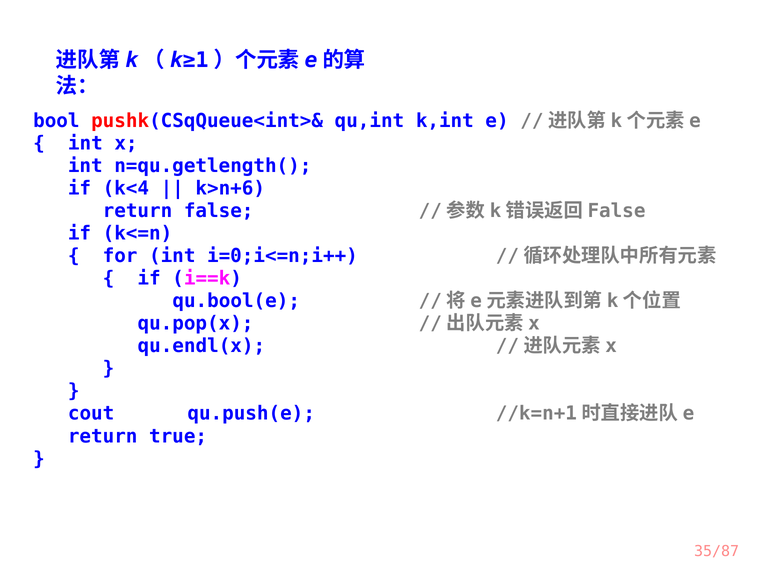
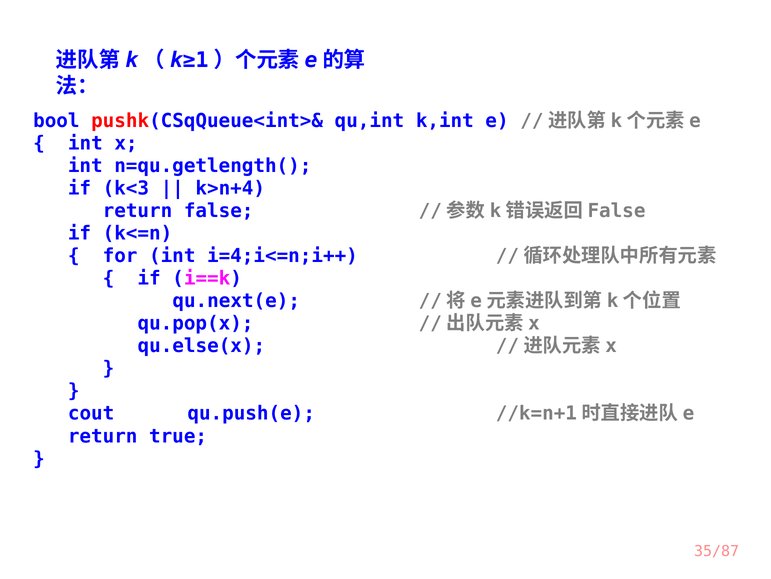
k<4: k<4 -> k<3 (126, 188)
k>n+6: k>n+6 -> k>n+4 (230, 188)
i=0;i<=n;i++: i=0;i<=n;i++ -> i=4;i<=n;i++ (282, 256)
qu.bool(e: qu.bool(e -> qu.next(e (236, 301)
qu.endl(x: qu.endl(x -> qu.else(x (201, 346)
